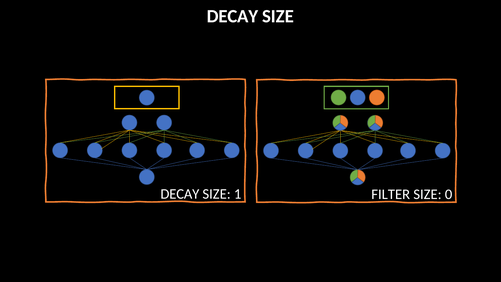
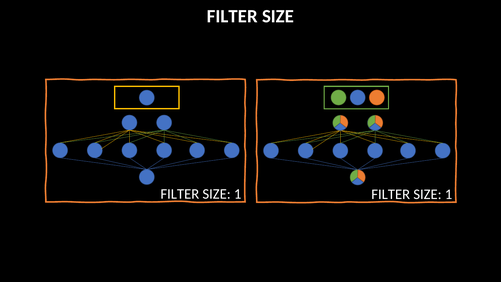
DECAY: DECAY -> FILTER (232, 16)
DECAY: DECAY -> FILTER (180, 194)
0: 0 -> 1 (449, 194)
